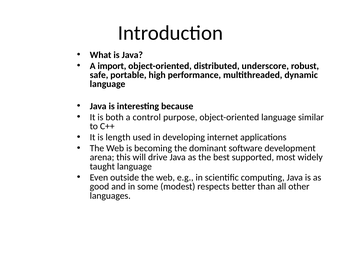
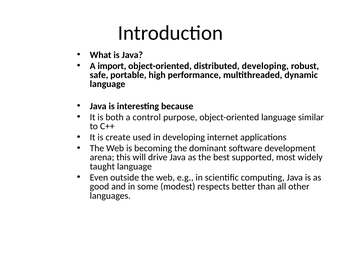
distributed underscore: underscore -> developing (265, 66)
length: length -> create (118, 137)
